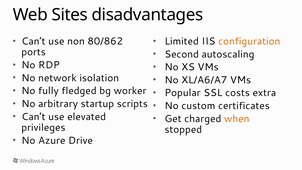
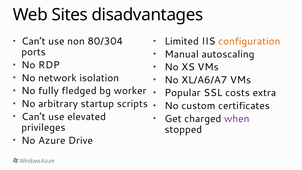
80/862: 80/862 -> 80/304 (105, 41)
Second: Second -> Manual (182, 54)
when colour: orange -> purple (237, 119)
